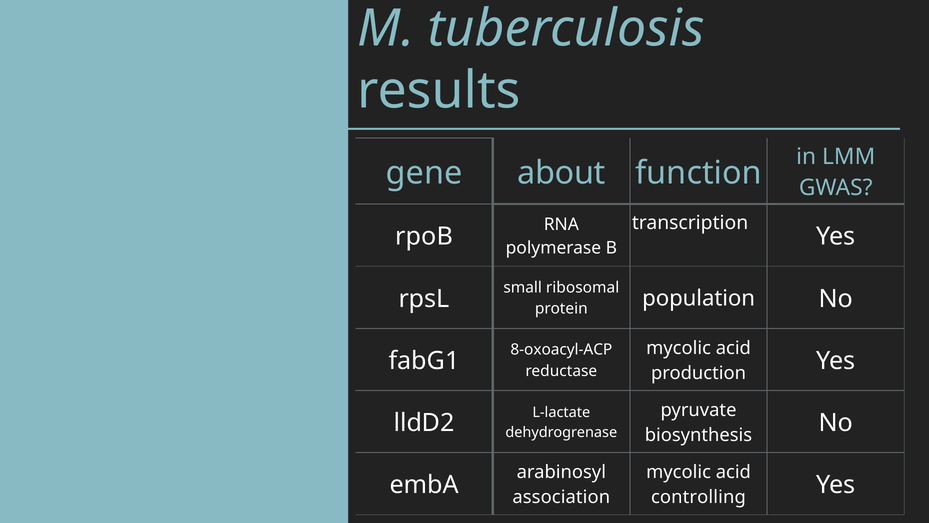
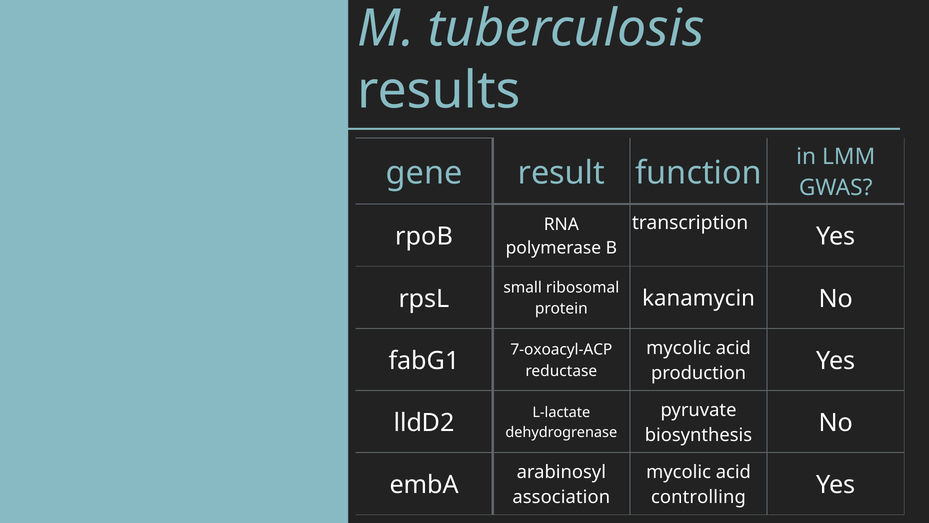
about: about -> result (561, 173)
population: population -> kanamycin (699, 298)
8-oxoacyl-ACP: 8-oxoacyl-ACP -> 7-oxoacyl-ACP (561, 350)
